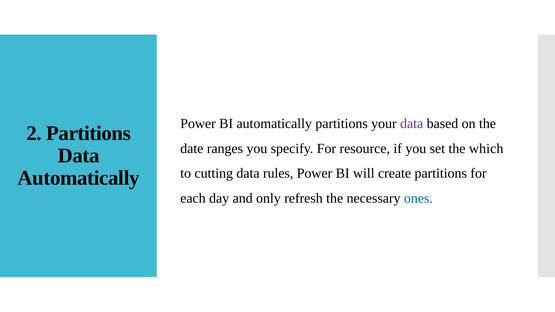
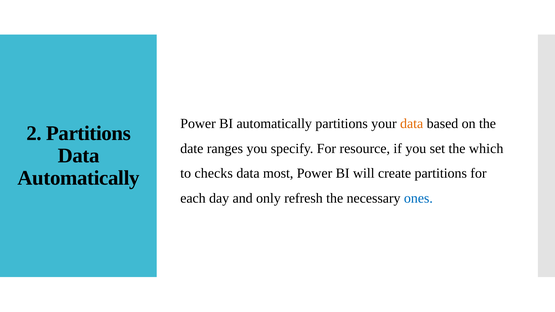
data colour: purple -> orange (412, 124)
cutting: cutting -> checks (214, 173)
rules: rules -> most (278, 173)
